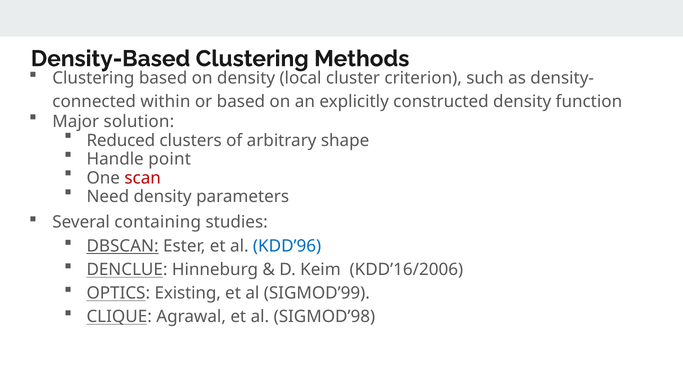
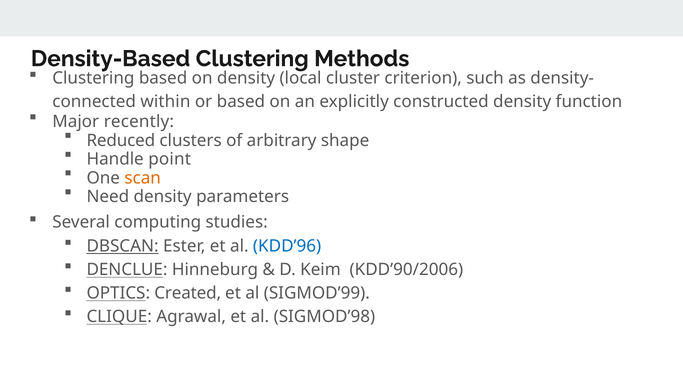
solution: solution -> recently (139, 122)
scan colour: red -> orange (143, 178)
containing: containing -> computing (158, 222)
KDD’16/2006: KDD’16/2006 -> KDD’90/2006 (406, 270)
Existing: Existing -> Created (188, 293)
